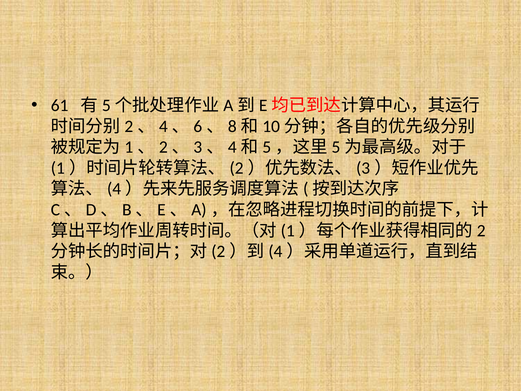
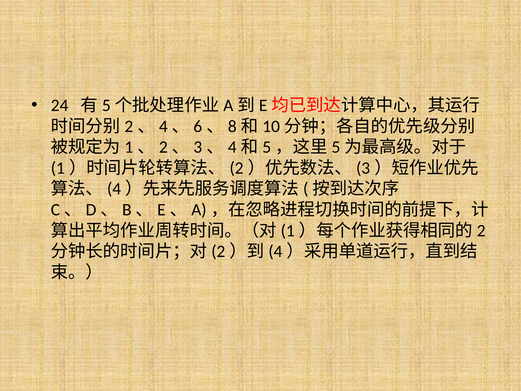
61: 61 -> 24 (60, 105)
